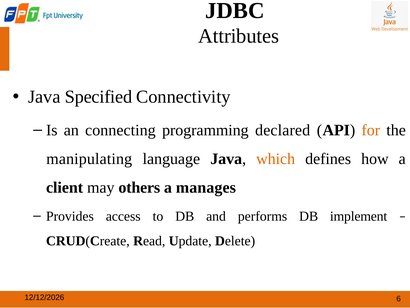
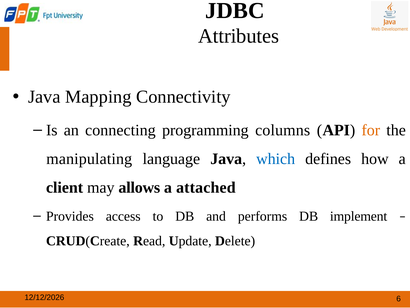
Specified: Specified -> Mapping (98, 97)
declared: declared -> columns (283, 130)
which colour: orange -> blue (276, 159)
others: others -> allows (139, 187)
manages: manages -> attached (206, 187)
